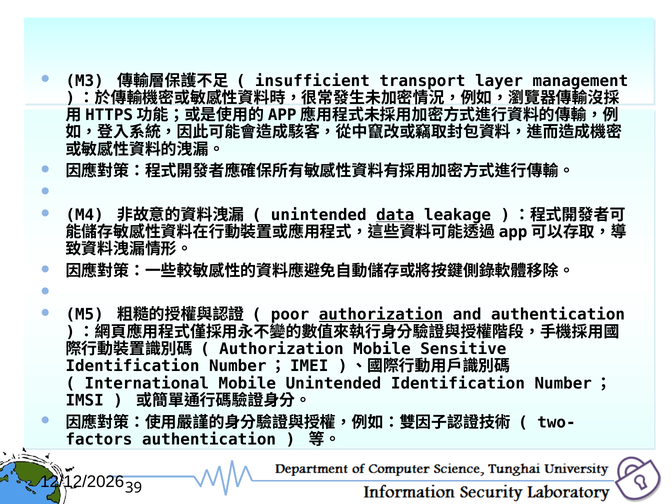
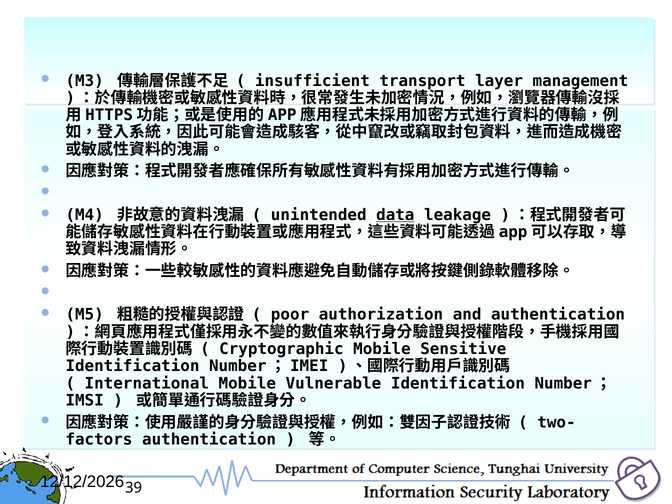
authorization underline: present -> none (381, 315)
Authorization: Authorization -> Cryptographic (281, 349)
Mobile Unintended: Unintended -> Vulnerable (333, 383)
